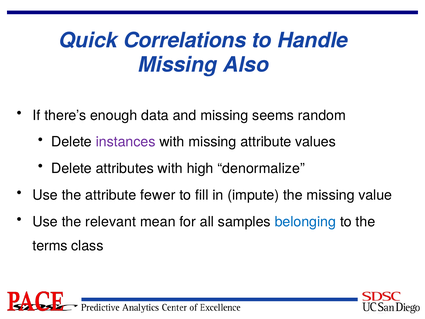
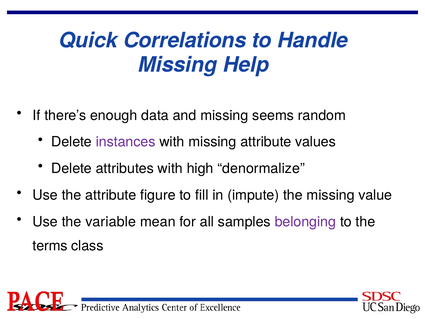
Also: Also -> Help (246, 65)
fewer: fewer -> figure (158, 195)
relevant: relevant -> variable (111, 222)
belonging colour: blue -> purple (305, 222)
